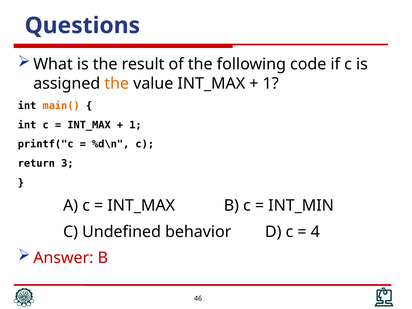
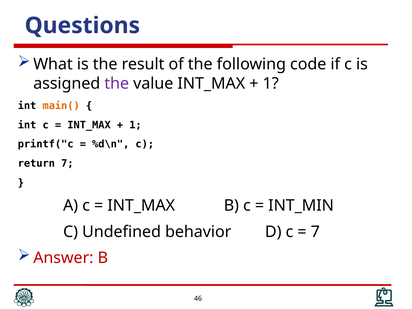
the colour: orange -> purple (117, 84)
return 3: 3 -> 7 (67, 163)
4: 4 -> 7 (315, 232)
